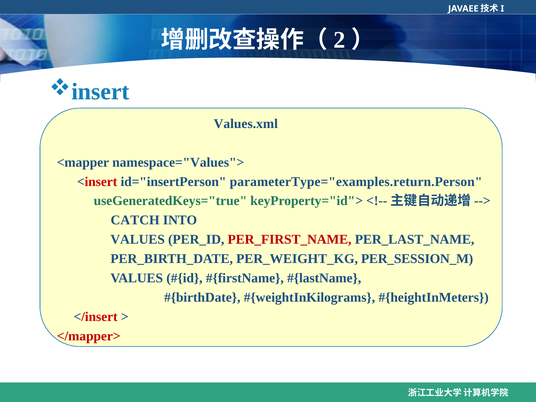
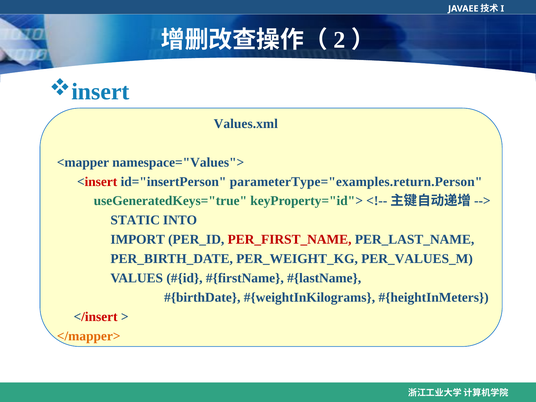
CATCH: CATCH -> STATIC (135, 220)
VALUES: VALUES -> IMPORT (138, 239)
PER_SESSION_M: PER_SESSION_M -> PER_VALUES_M (417, 259)
</mapper> colour: red -> orange (89, 336)
